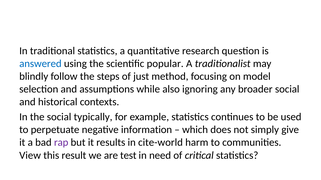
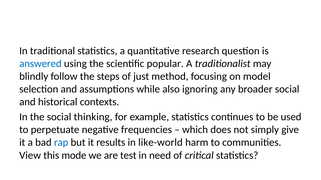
typically: typically -> thinking (93, 117)
information: information -> frequencies (147, 130)
rap colour: purple -> blue (61, 143)
cite-world: cite-world -> like-world (160, 143)
result: result -> mode (74, 156)
